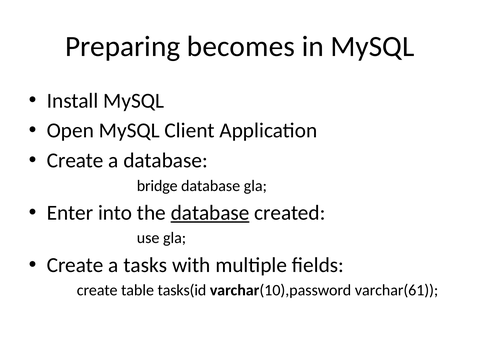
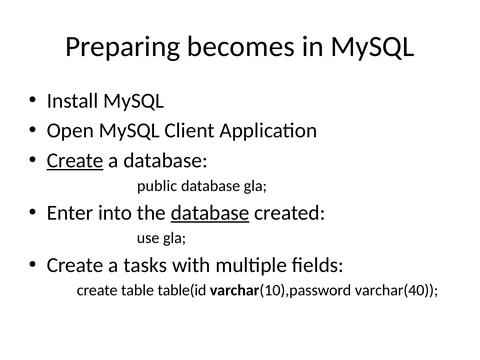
Create underline: none -> present (75, 161)
bridge: bridge -> public (157, 186)
tasks(id: tasks(id -> table(id (182, 290)
varchar(61: varchar(61 -> varchar(40 (397, 290)
